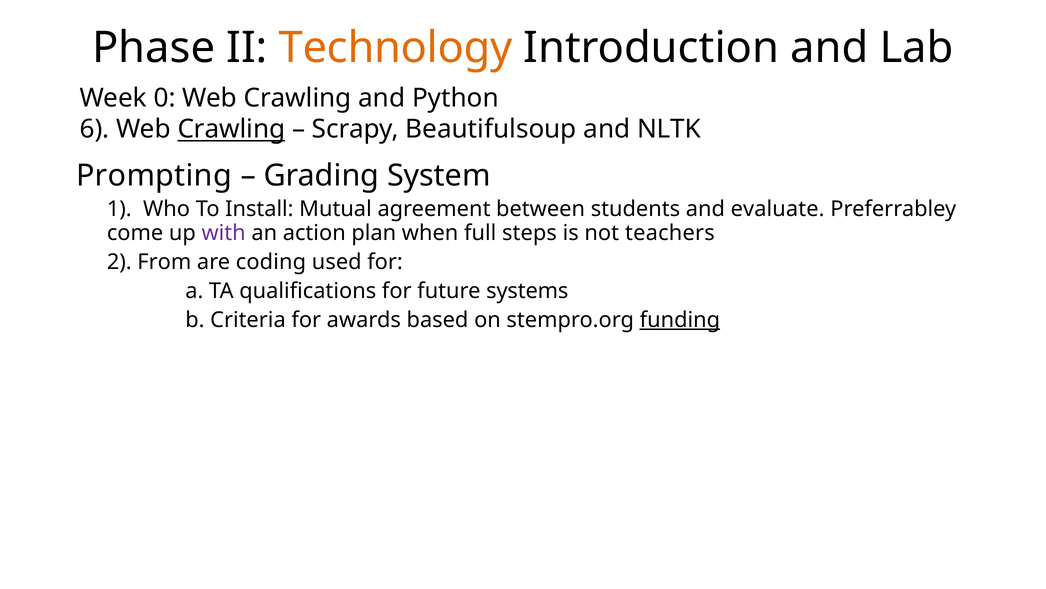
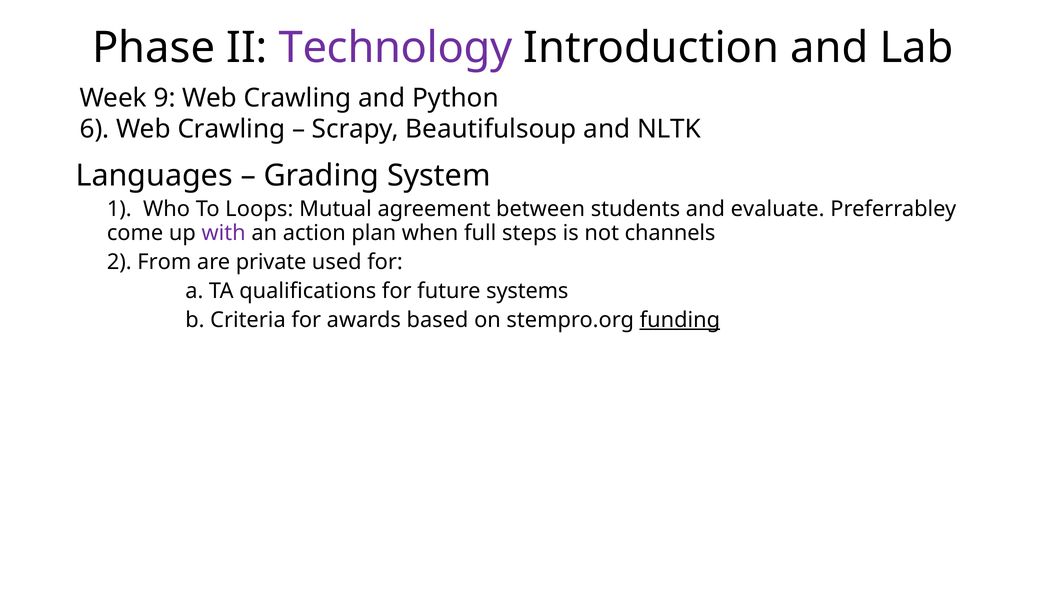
Technology colour: orange -> purple (396, 48)
0: 0 -> 9 (165, 98)
Crawling underline: present -> none (231, 129)
Prompting: Prompting -> Languages (154, 175)
Install: Install -> Loops (259, 209)
teachers: teachers -> channels (670, 233)
coding: coding -> private (271, 262)
